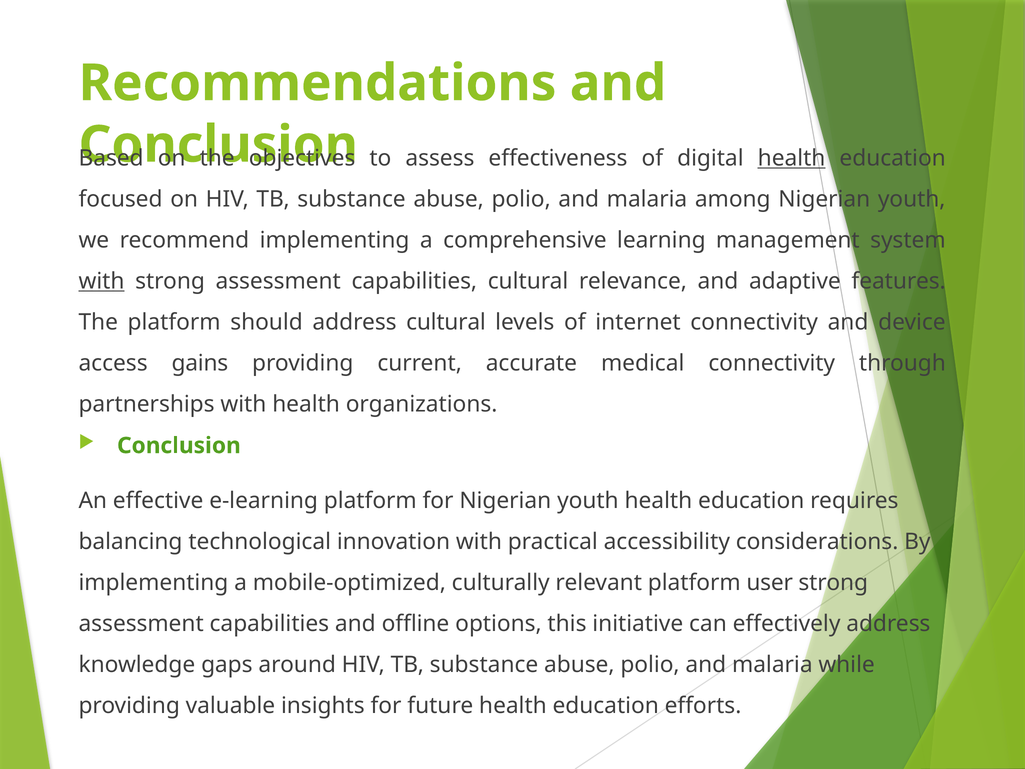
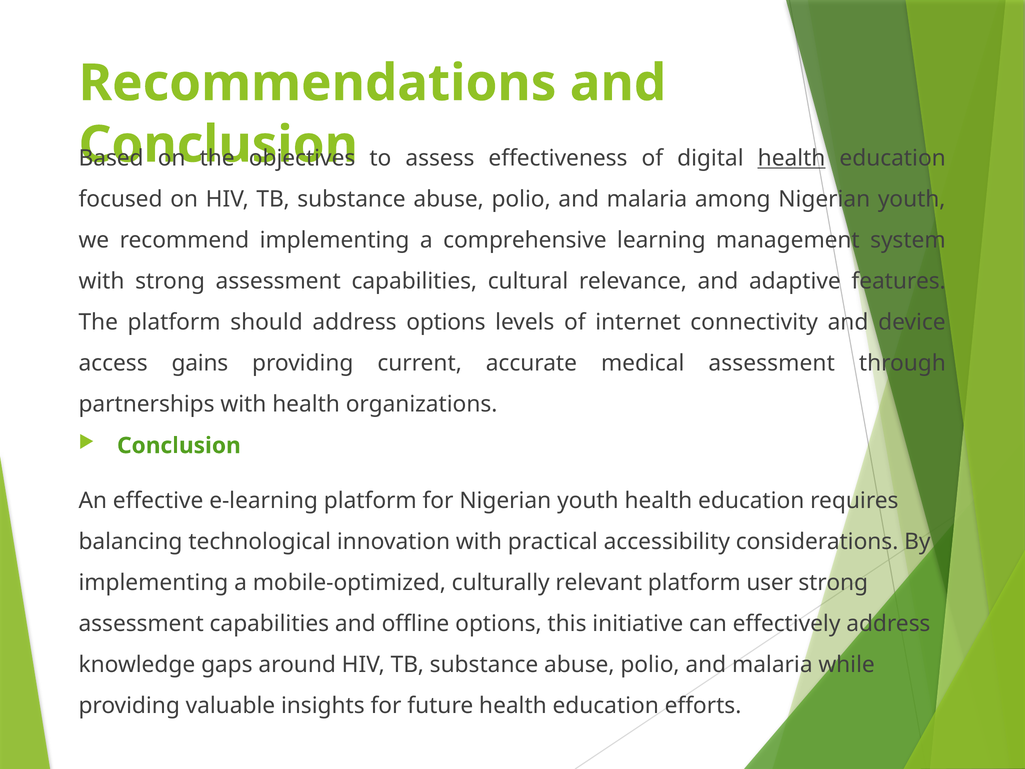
with underline: present -> none (102, 281)
address cultural: cultural -> options (446, 322)
medical connectivity: connectivity -> assessment (772, 363)
